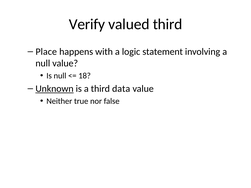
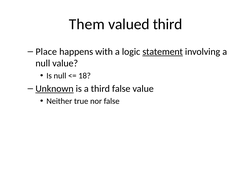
Verify: Verify -> Them (87, 24)
statement underline: none -> present (163, 52)
third data: data -> false (121, 89)
